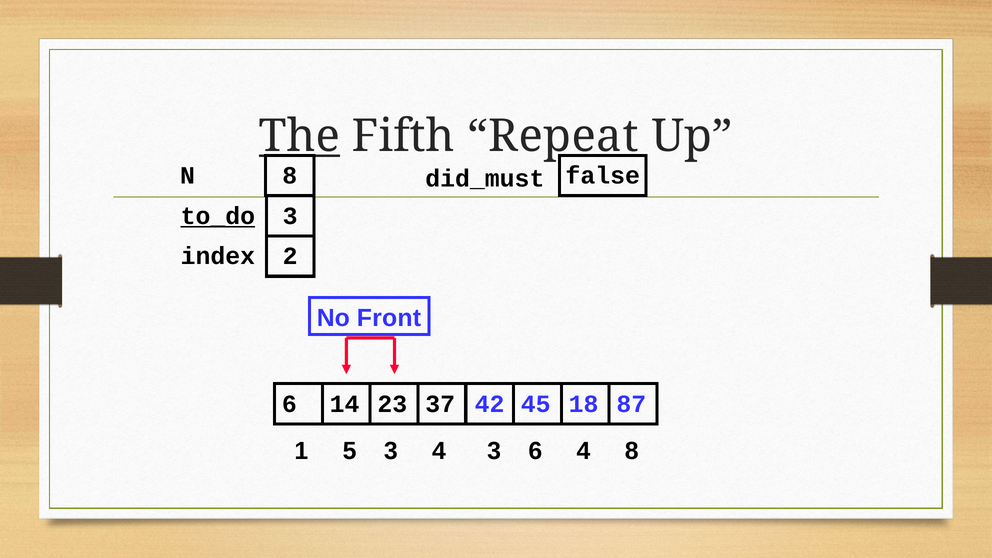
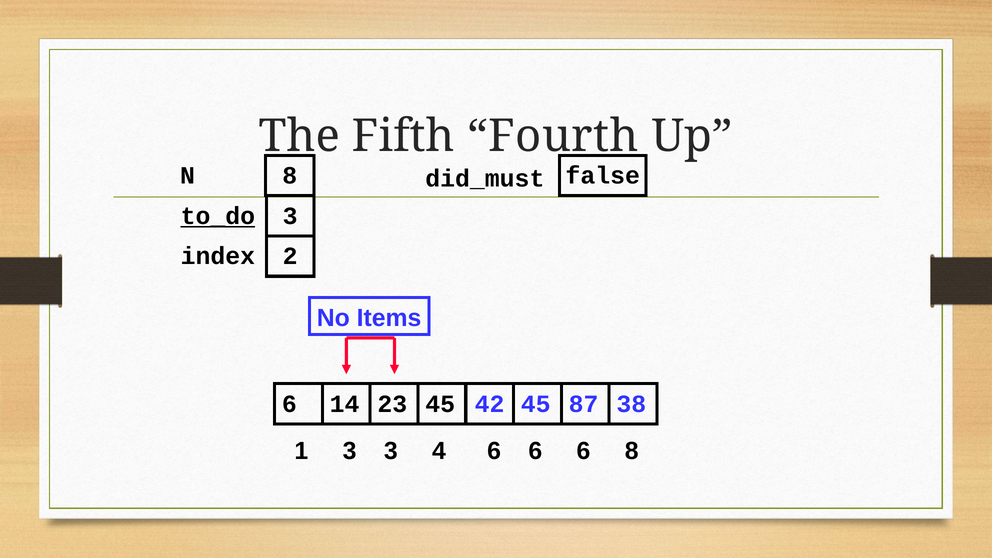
The underline: present -> none (299, 136)
Repeat: Repeat -> Fourth (553, 136)
Front: Front -> Items (389, 318)
14 37: 37 -> 45 (440, 404)
18: 18 -> 87 (584, 404)
87: 87 -> 38 (631, 404)
1 5: 5 -> 3 (350, 451)
4 3: 3 -> 6 (494, 451)
4: 4 -> 6 (584, 451)
